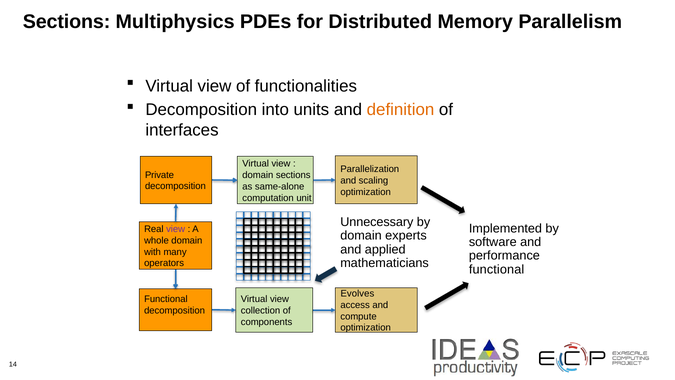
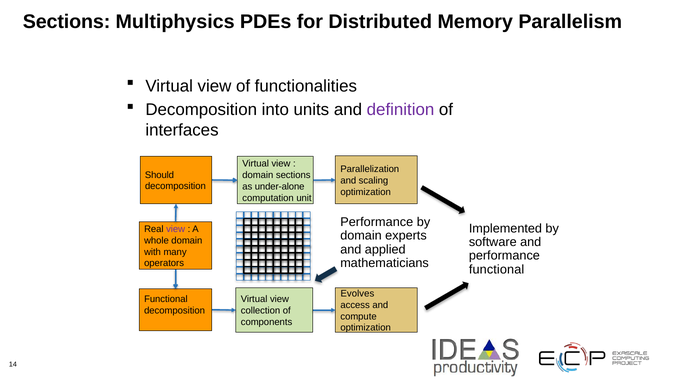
definition colour: orange -> purple (401, 110)
Private: Private -> Should (159, 175)
same-alone: same-alone -> under-alone (280, 186)
Unnecessary: Unnecessary -> Performance (377, 222)
